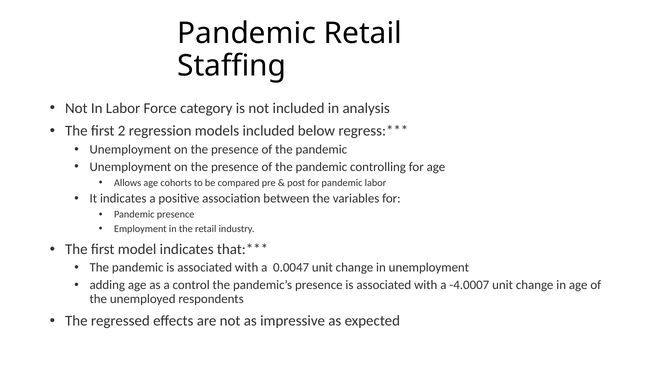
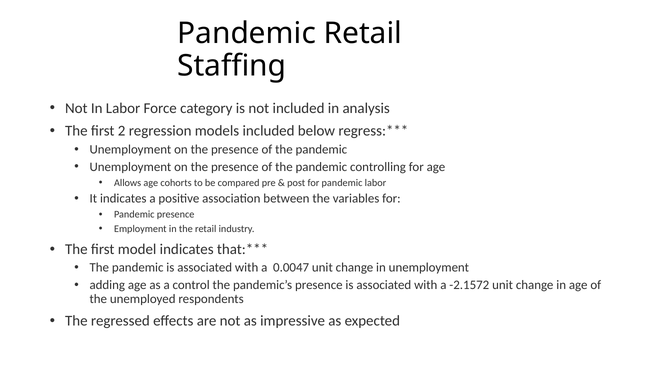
-4.0007: -4.0007 -> -2.1572 (469, 285)
